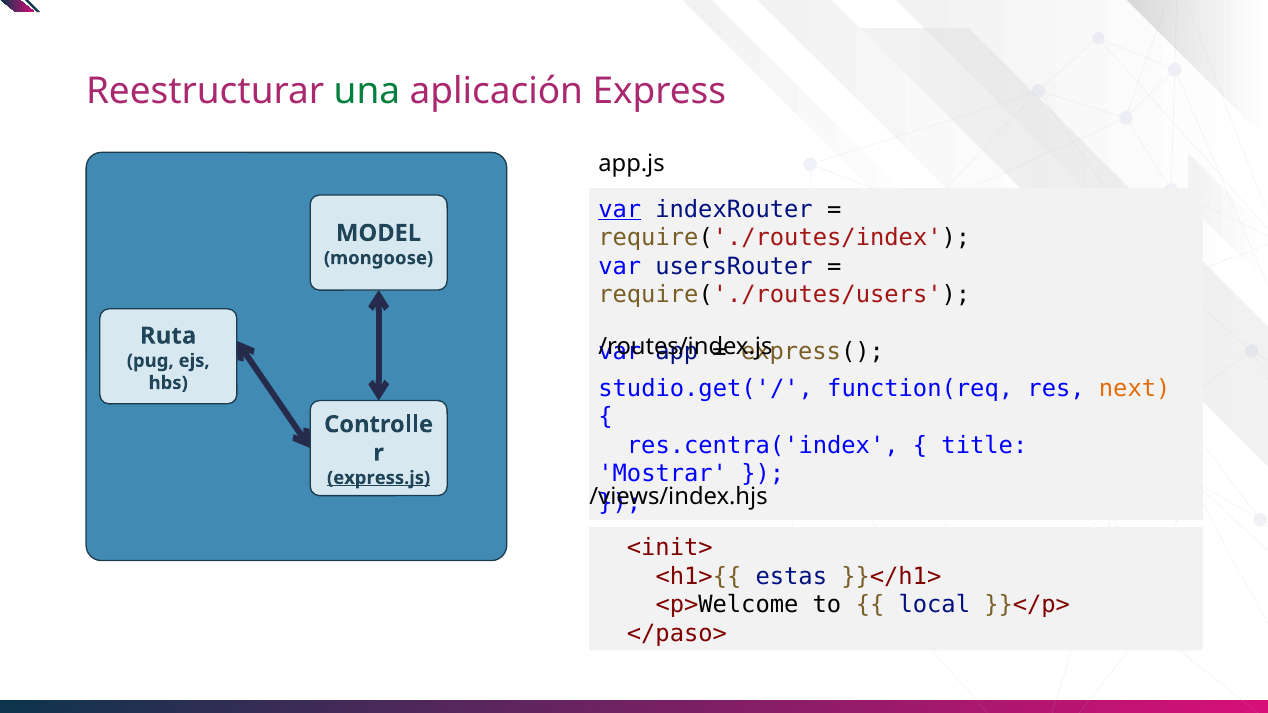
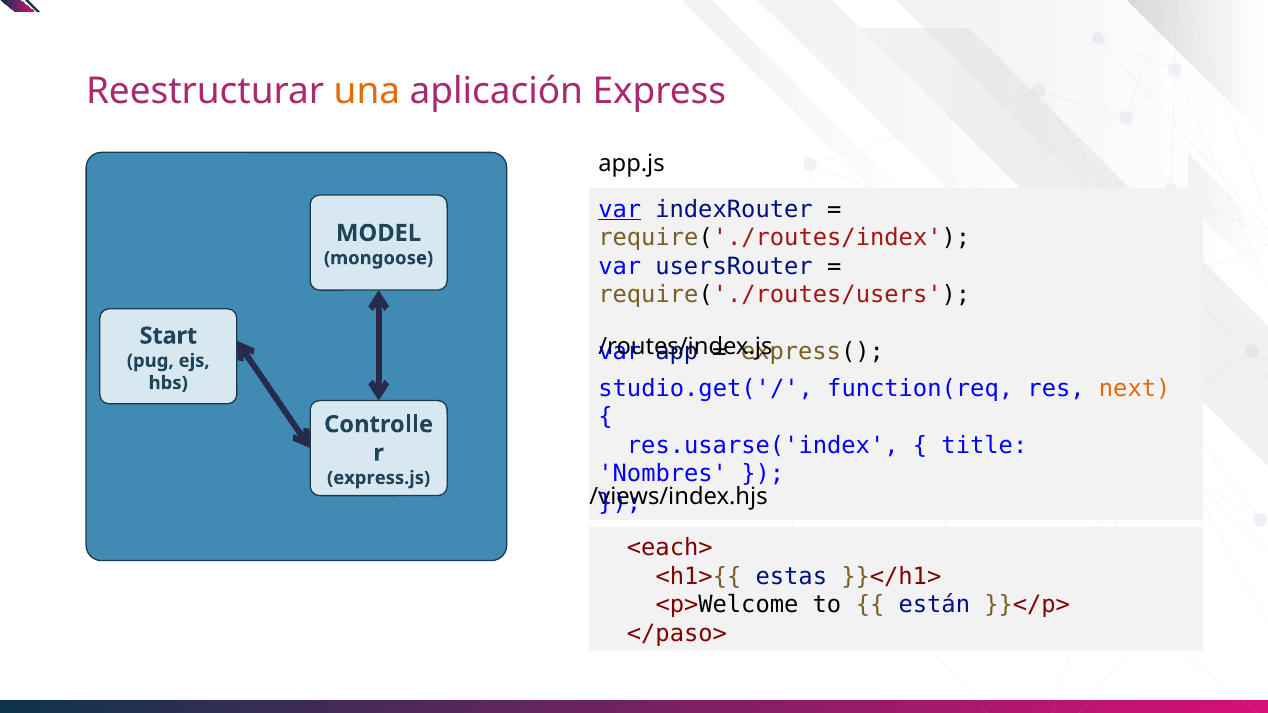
una colour: green -> orange (367, 91)
Ruta: Ruta -> Start (168, 336)
res.centra('index: res.centra('index -> res.usarse('index (763, 445)
Mostrar: Mostrar -> Nombres (663, 474)
express.js underline: present -> none (379, 478)
<init>: <init> -> <each> (670, 548)
local: local -> están (934, 605)
